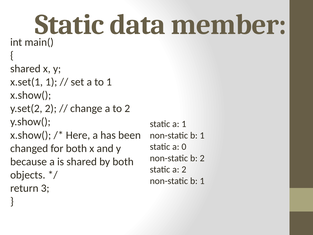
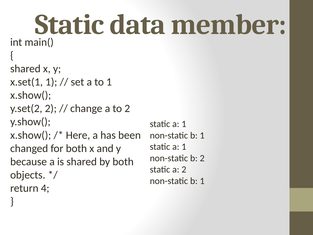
0: 0 -> 1 (184, 147)
3: 3 -> 4 (45, 188)
